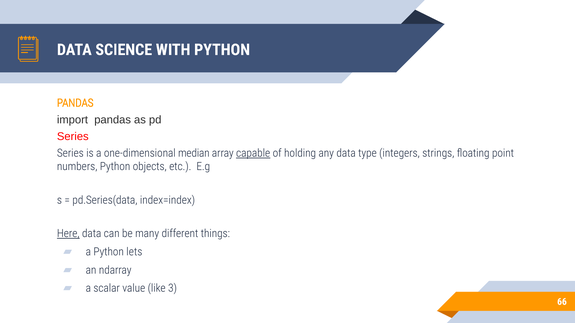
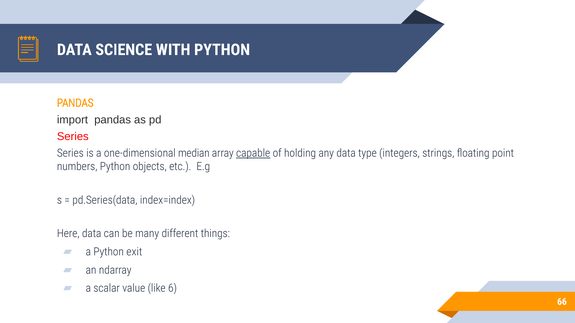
Here underline: present -> none (68, 234)
lets: lets -> exit (134, 252)
3: 3 -> 6 (173, 289)
